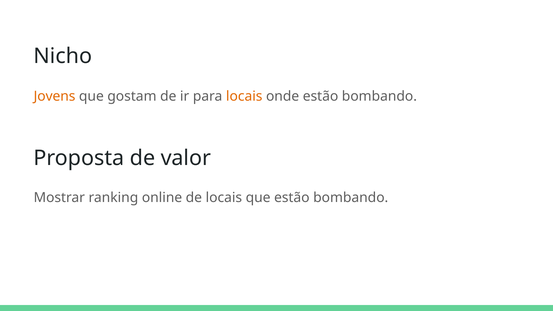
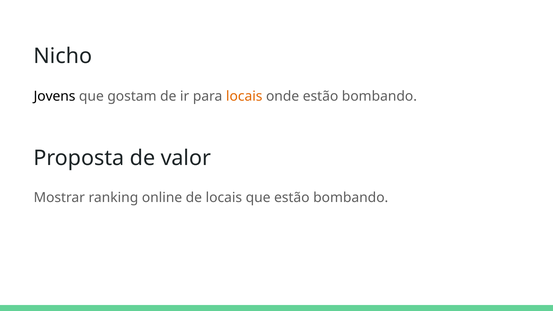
Jovens colour: orange -> black (55, 96)
